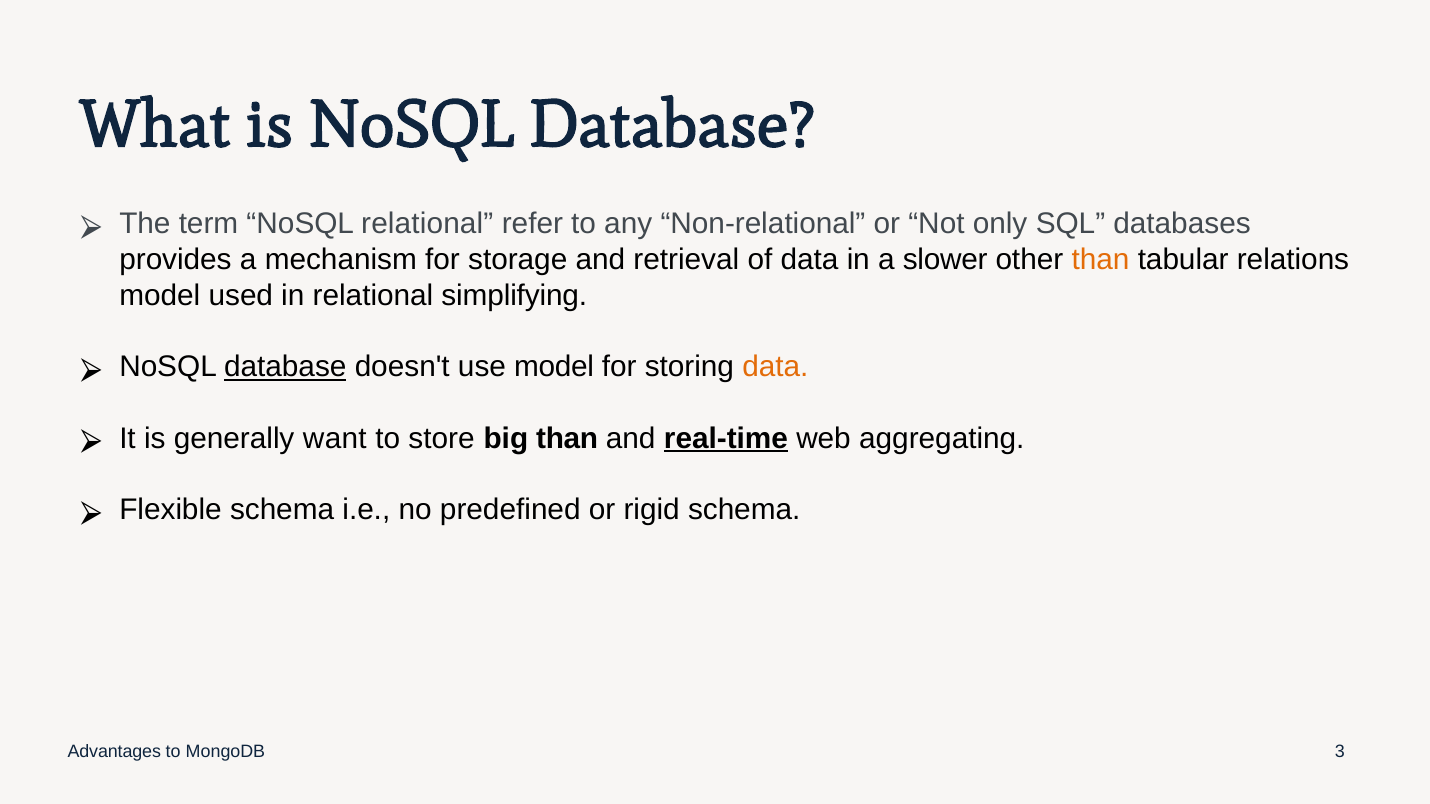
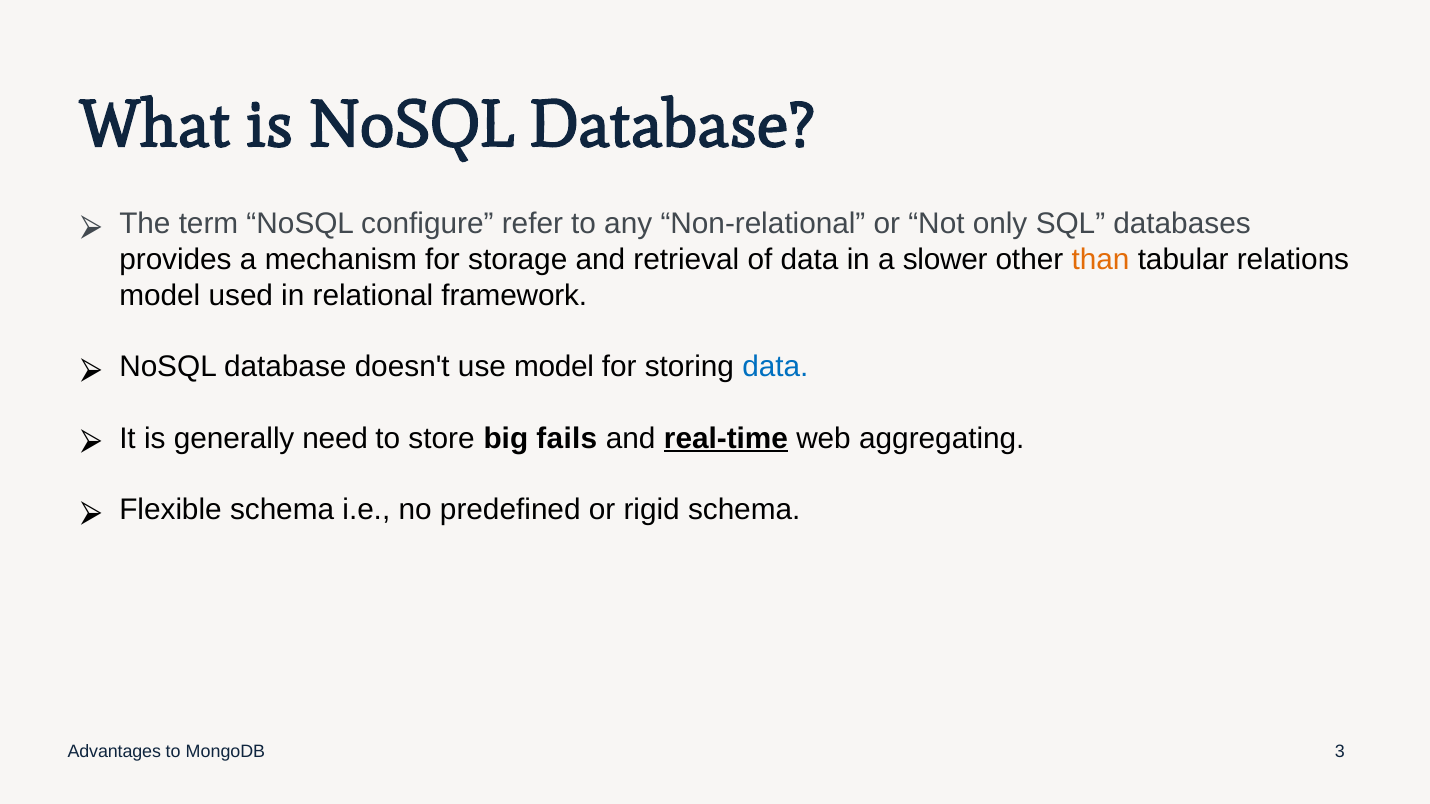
NoSQL relational: relational -> configure (427, 224)
simplifying: simplifying -> framework (514, 296)
database underline: present -> none (285, 367)
data colour: orange -> blue (775, 367)
want: want -> need (335, 439)
big than: than -> fails (567, 439)
